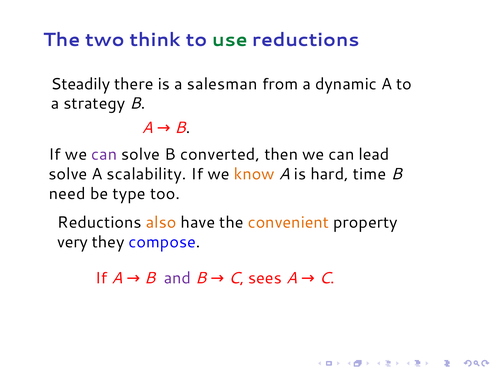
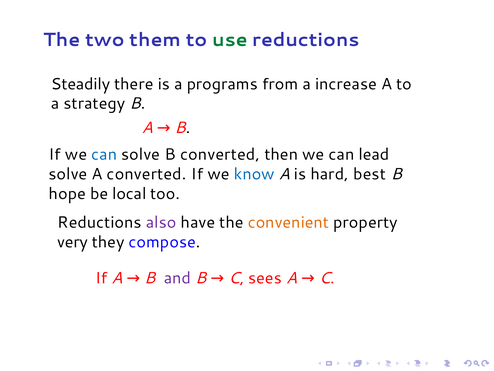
think: think -> them (155, 40)
salesman: salesman -> programs (222, 84)
dynamic: dynamic -> increase (346, 84)
can colour: purple -> blue (104, 155)
A scalability: scalability -> converted (147, 174)
know colour: orange -> blue (254, 174)
time: time -> best (370, 174)
need: need -> hope (67, 194)
type: type -> local (129, 194)
also colour: orange -> purple (161, 222)
